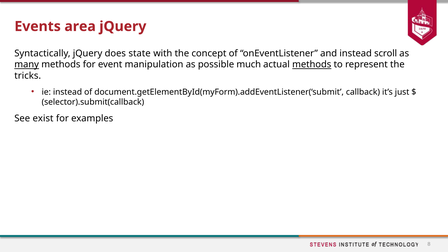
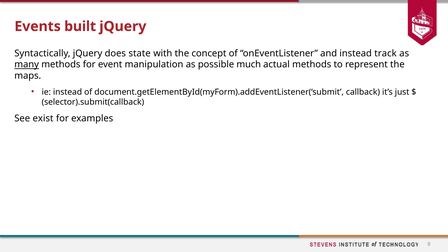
area: area -> built (80, 26)
scroll: scroll -> track (386, 53)
methods underline: present -> none (312, 65)
tricks: tricks -> maps (28, 76)
